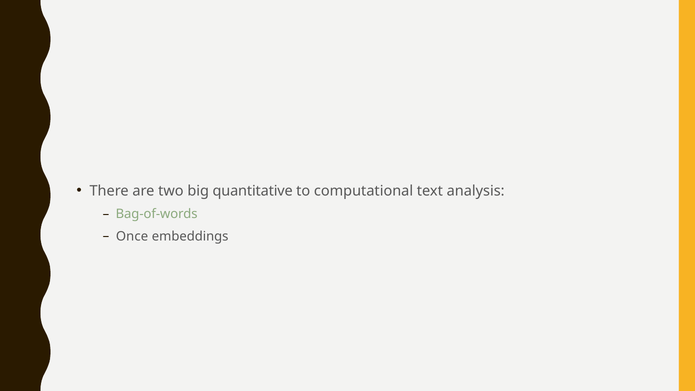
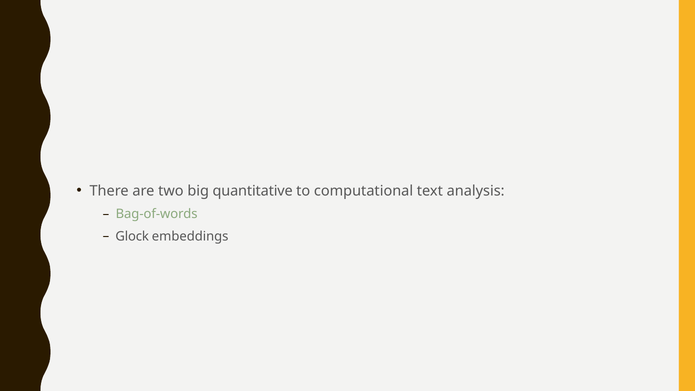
Once: Once -> Glock (132, 236)
